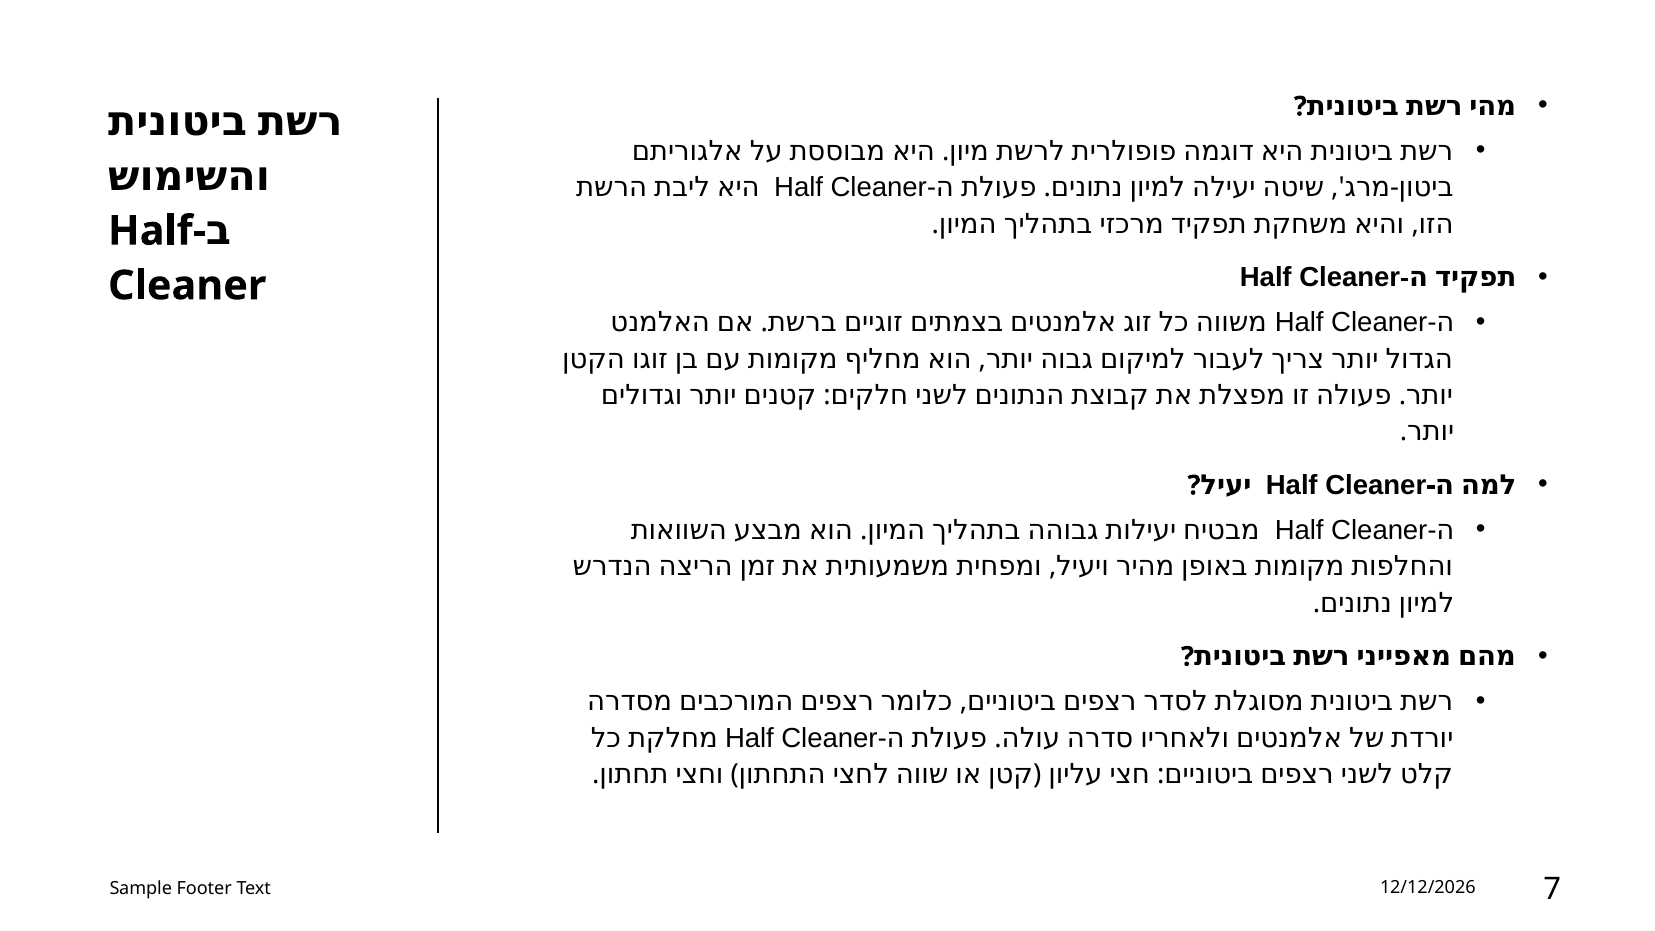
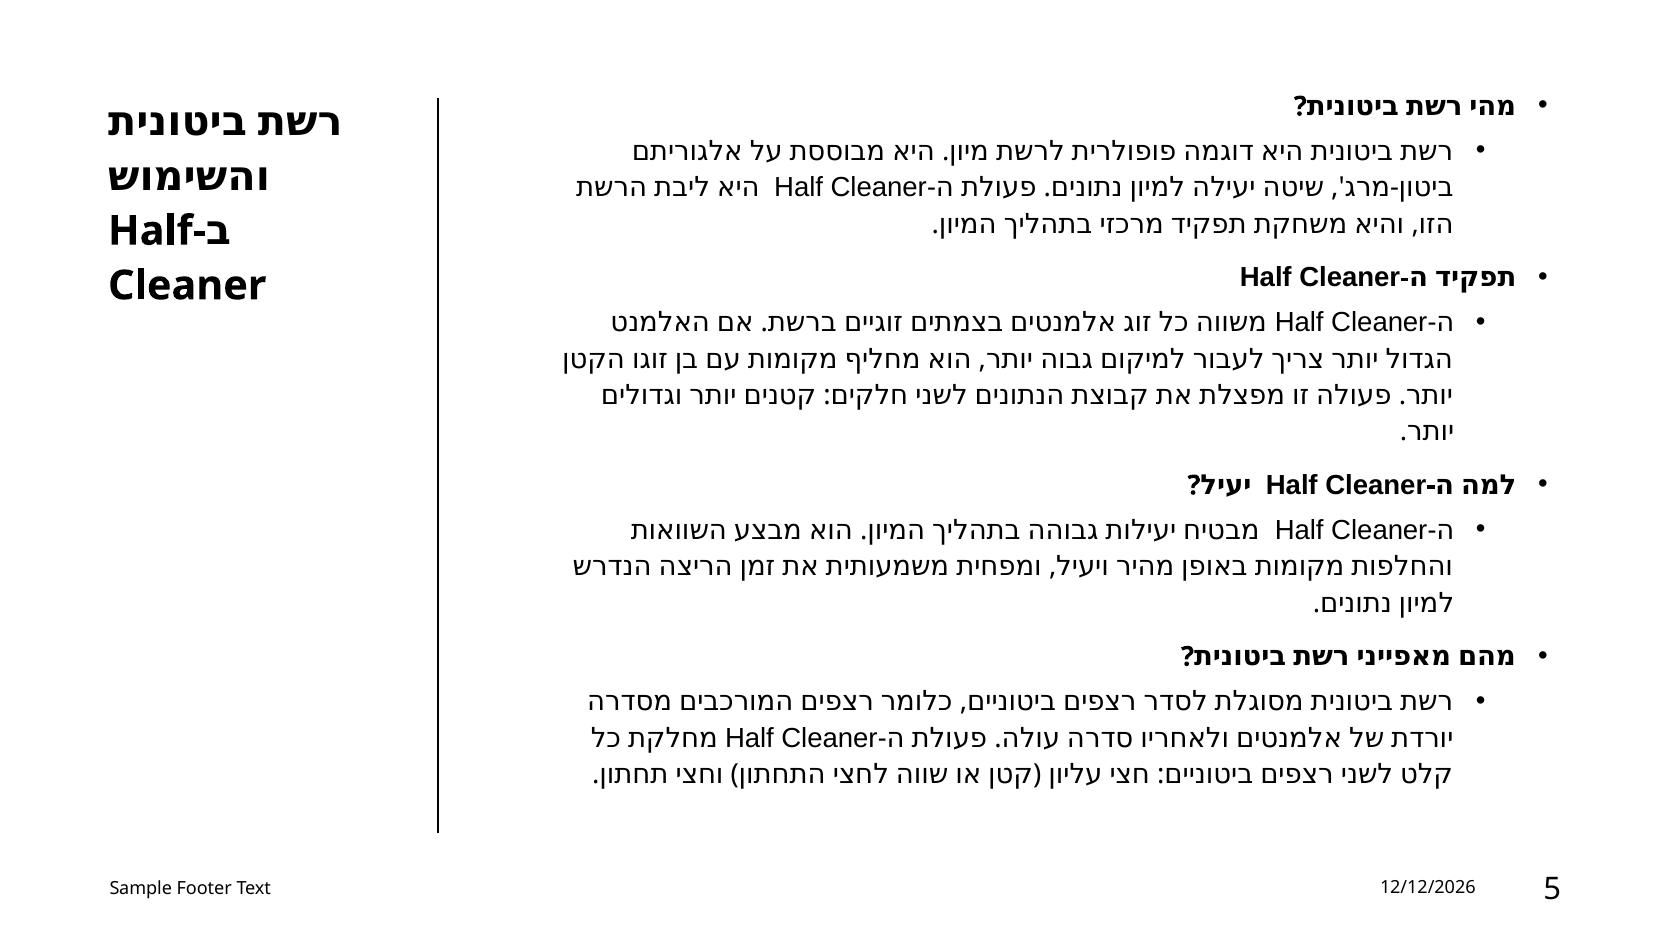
7: 7 -> 5 (1552, 889)
